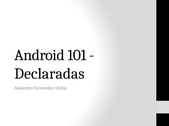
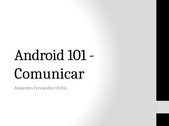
Declaradas: Declaradas -> Comunicar (49, 74)
